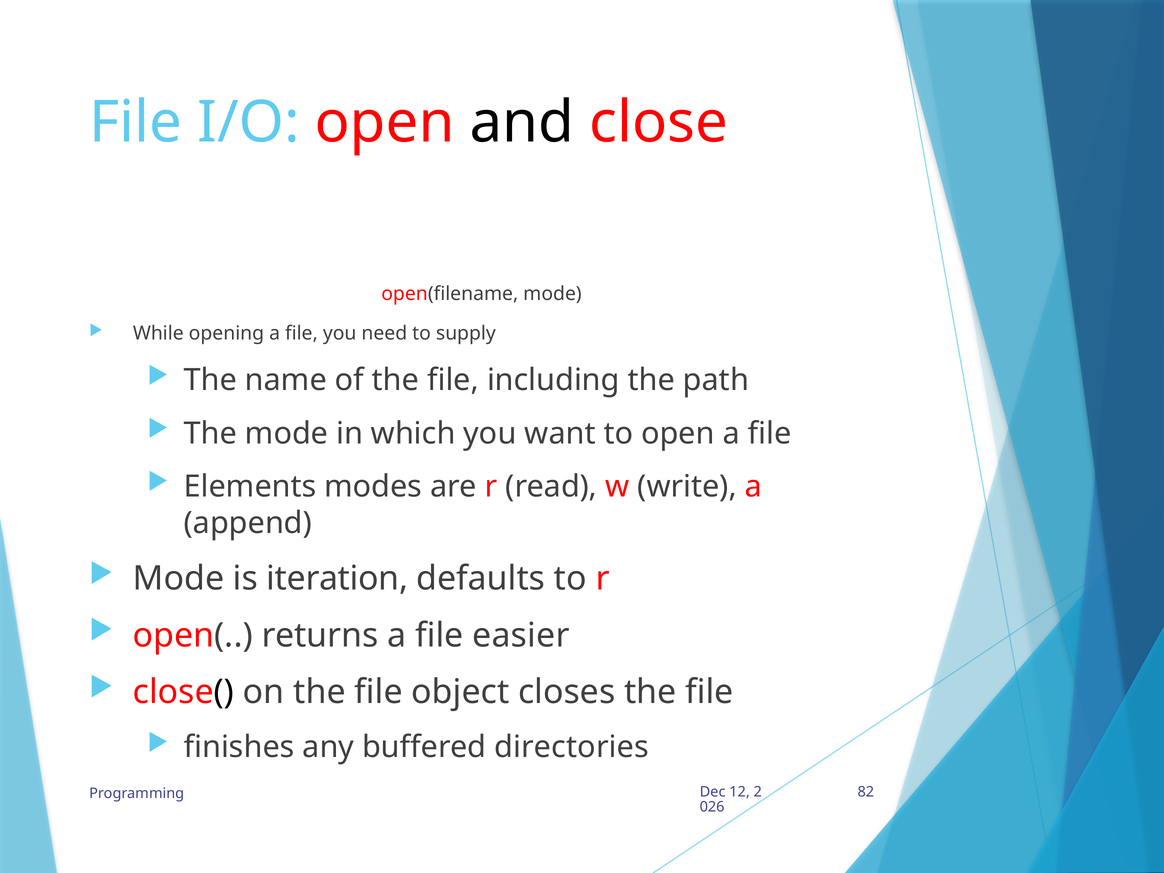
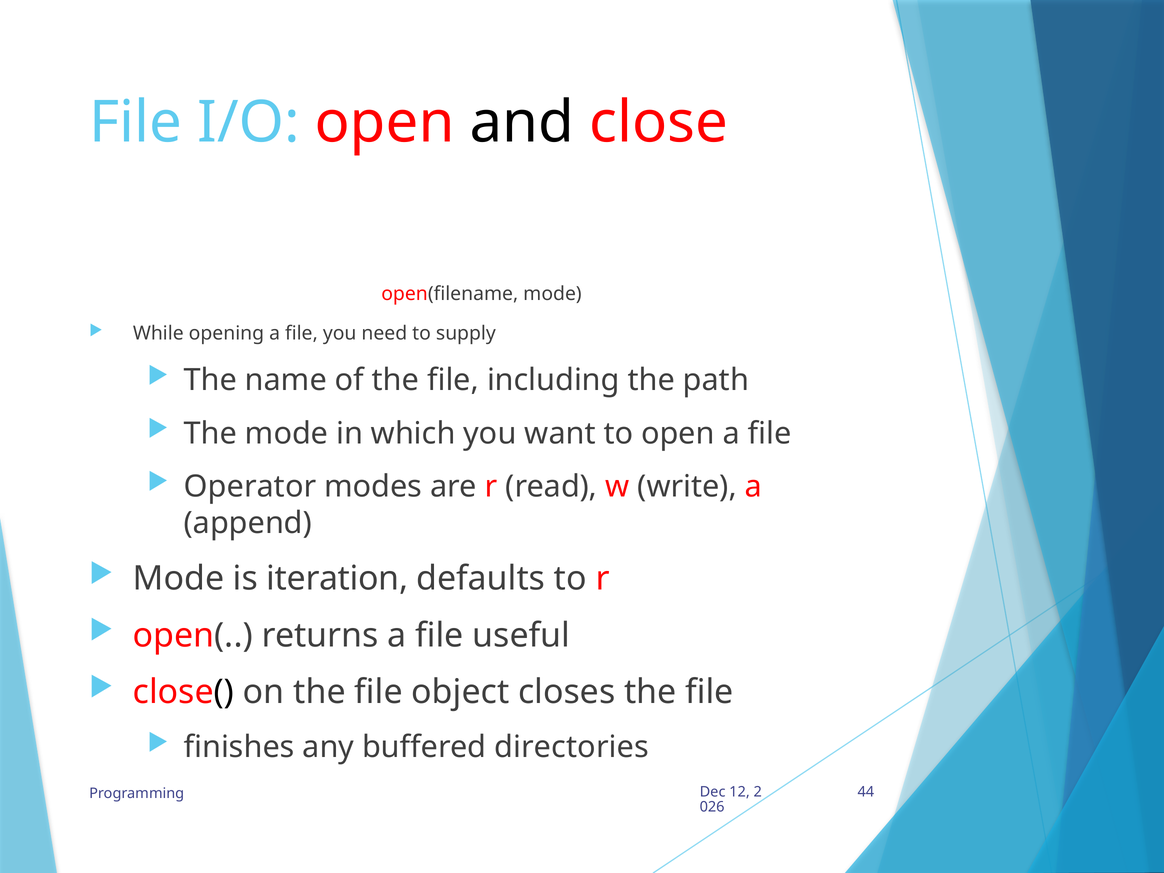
Elements: Elements -> Operator (250, 486)
easier: easier -> useful (521, 635)
82: 82 -> 44 (866, 792)
